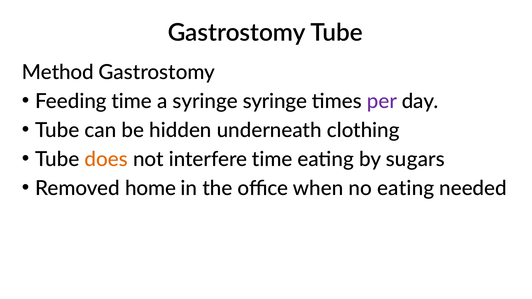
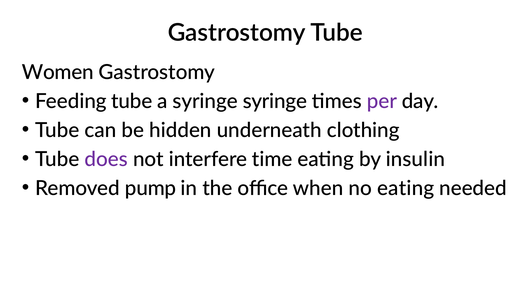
Method: Method -> Women (58, 72)
Feeding time: time -> tube (132, 101)
does colour: orange -> purple (106, 159)
sugars: sugars -> insulin (415, 159)
home: home -> pump (151, 188)
